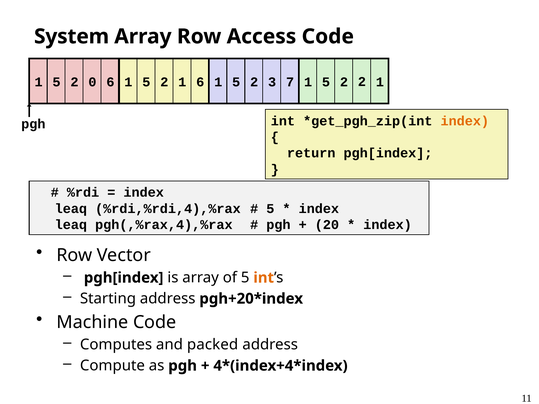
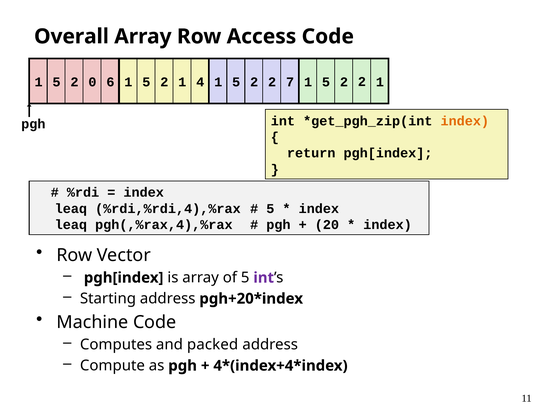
System: System -> Overall (72, 36)
1 6: 6 -> 4 (200, 82)
3: 3 -> 2 (272, 82)
int colour: orange -> purple (264, 278)
